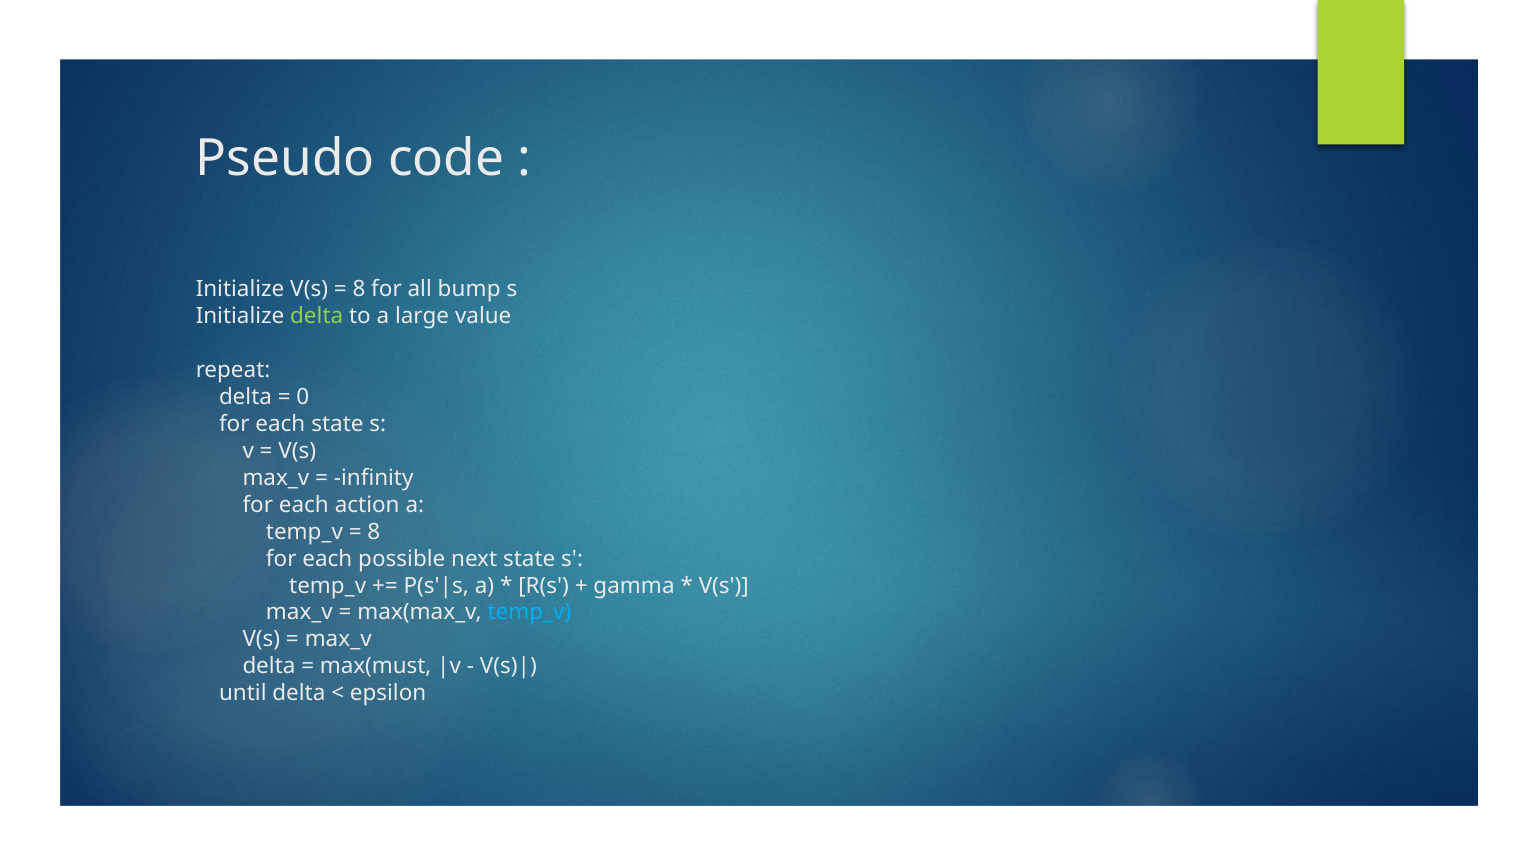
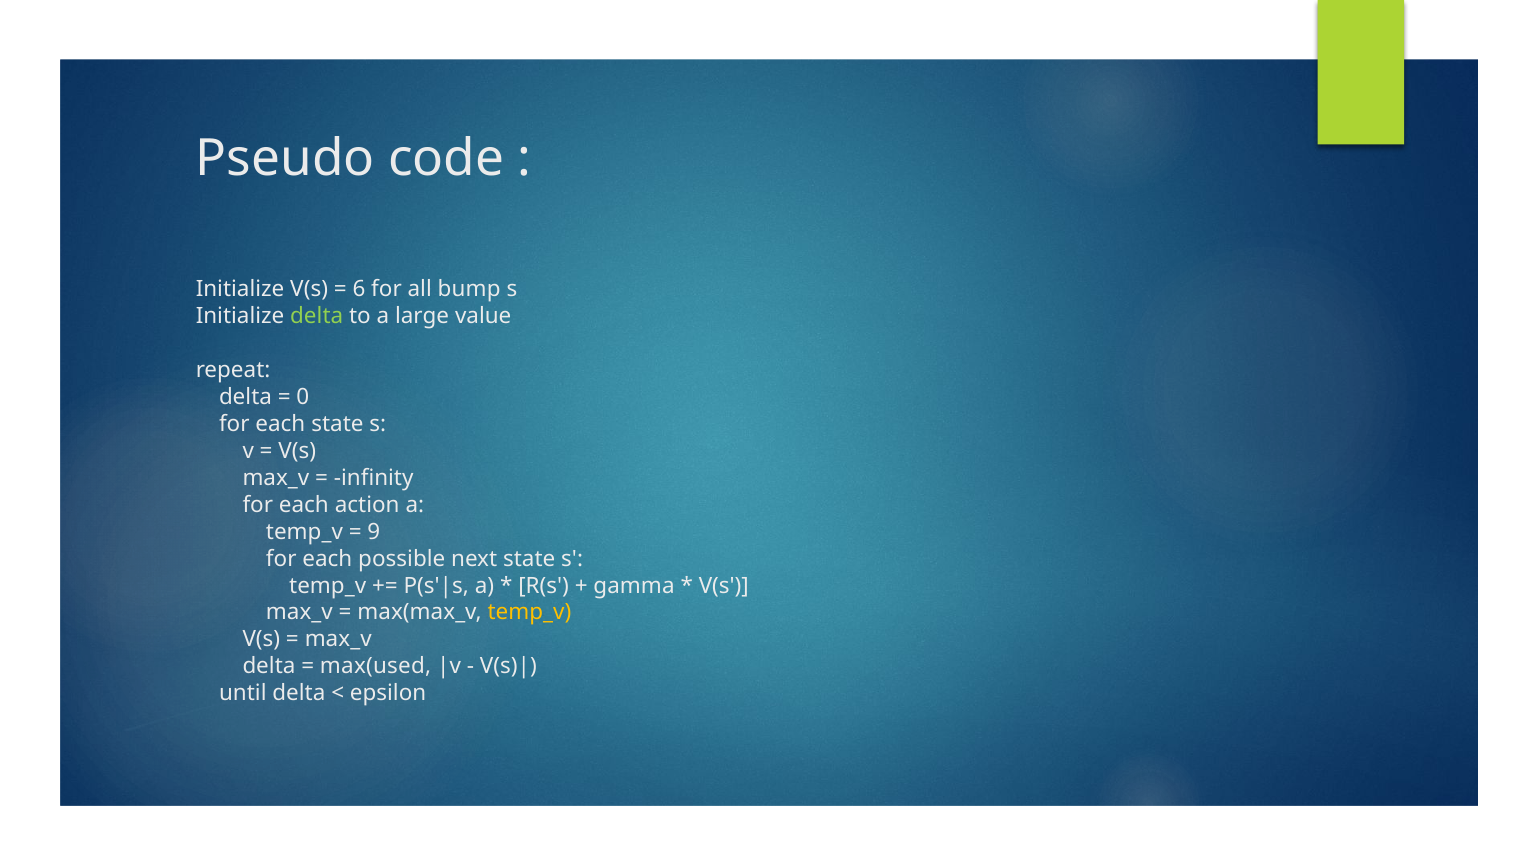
8: 8 -> 6 (359, 289)
8: 8 -> 9 (374, 531)
temp_v colour: light blue -> yellow (529, 612)
max(must: max(must -> max(used (376, 666)
